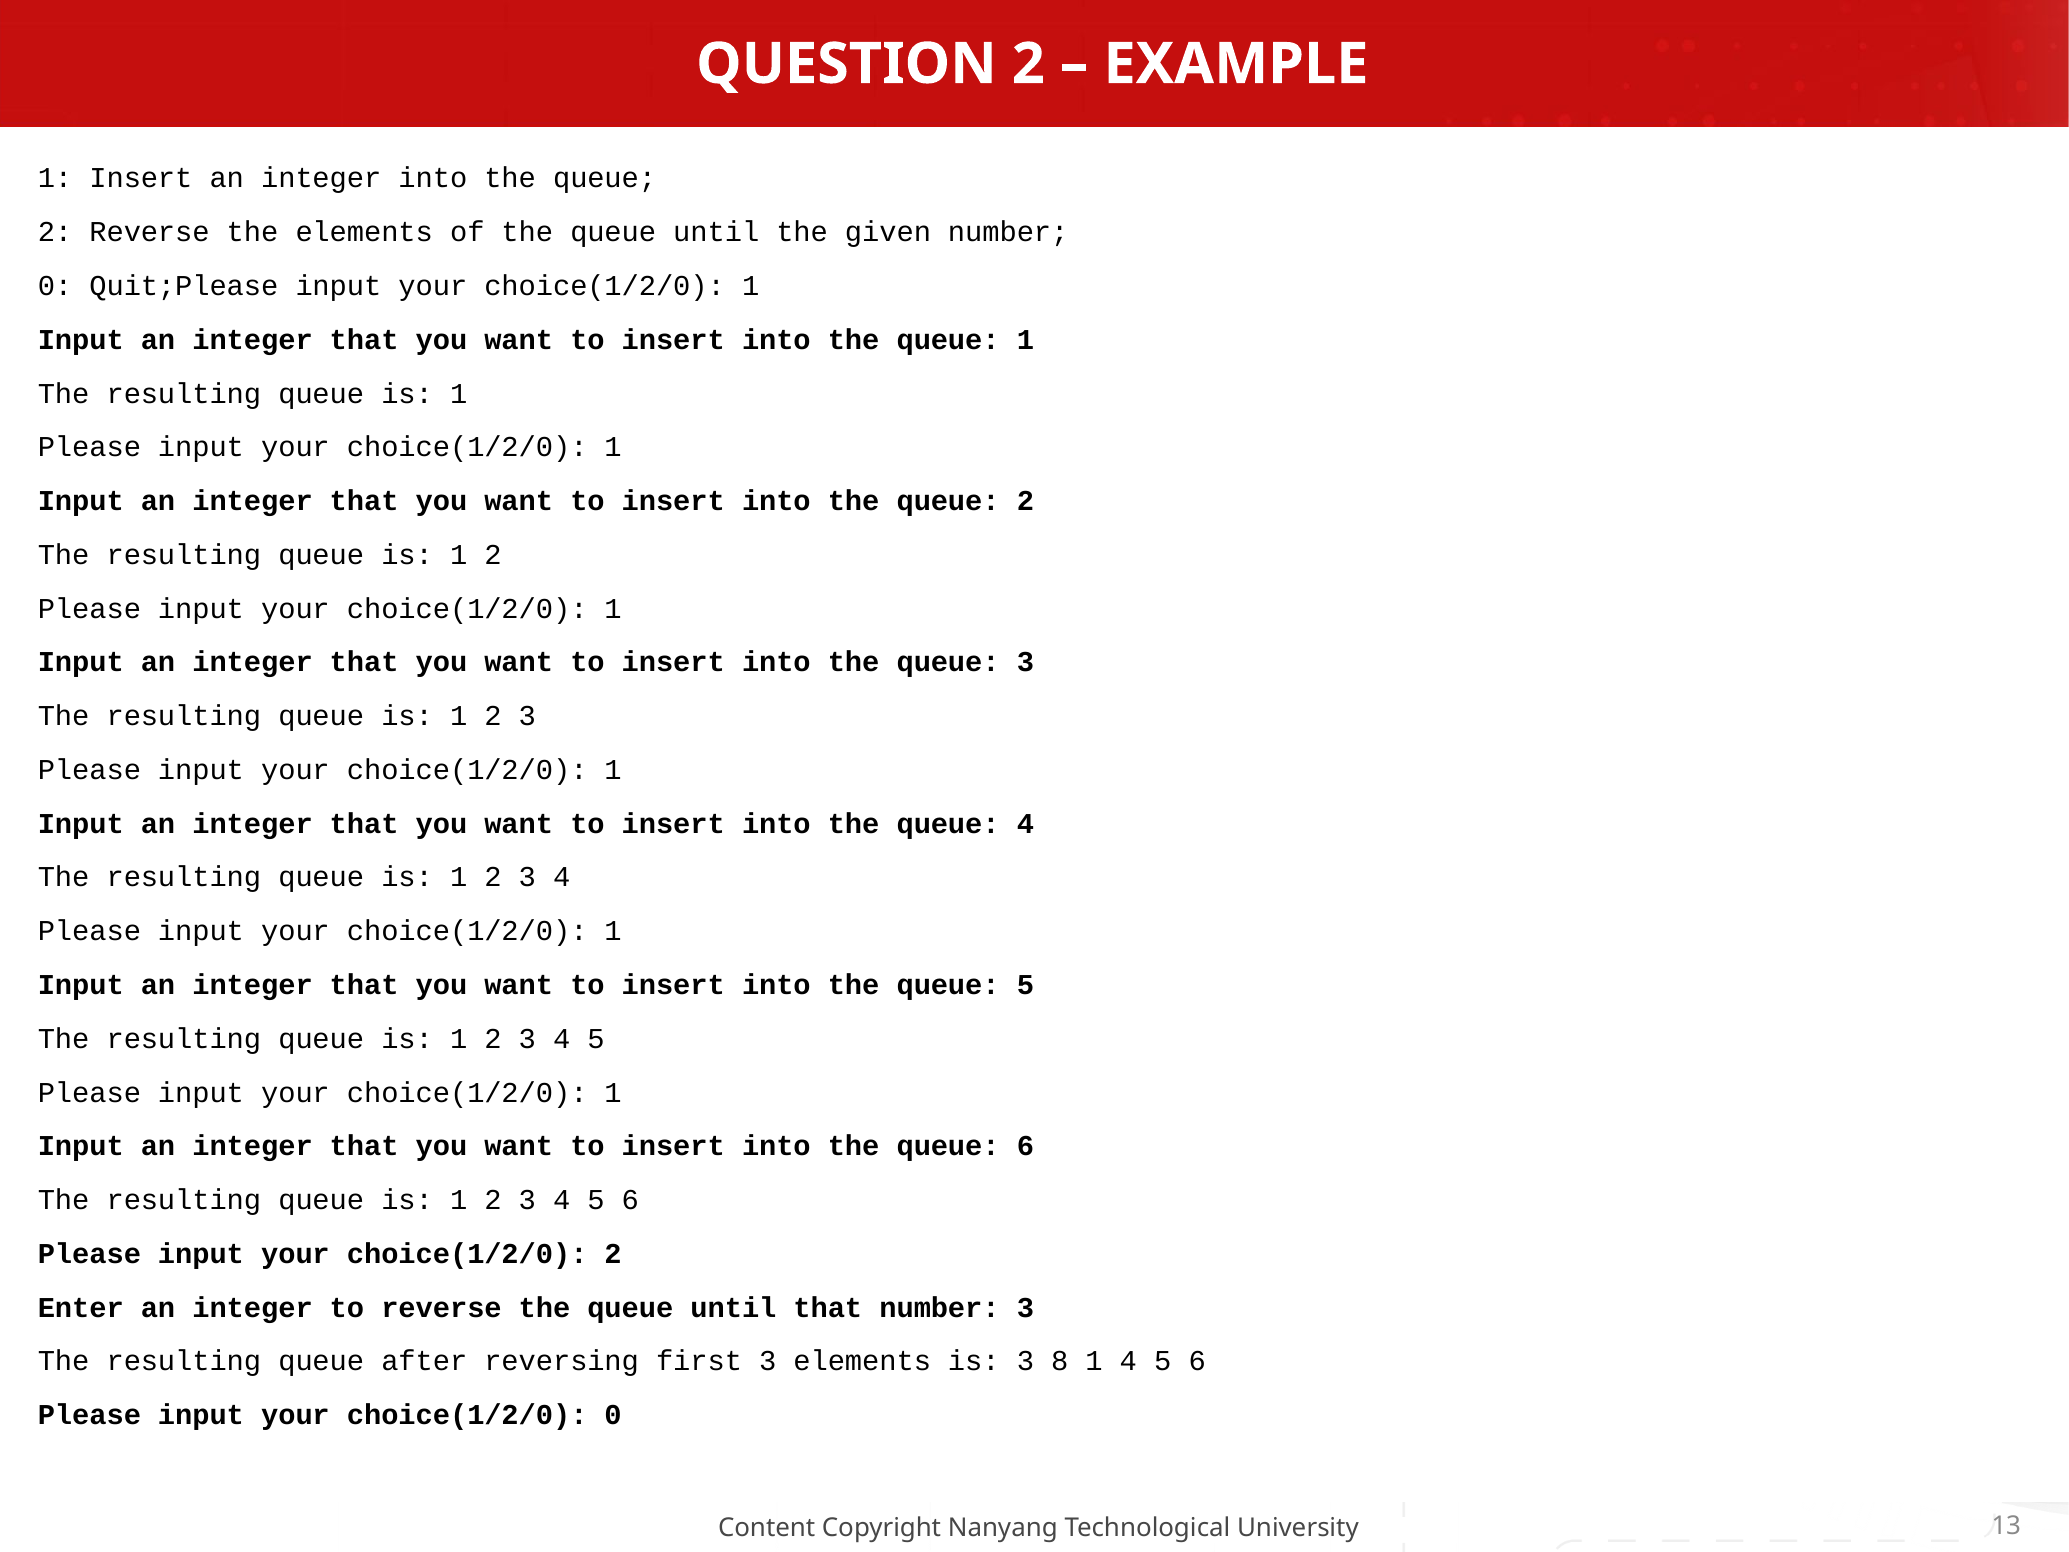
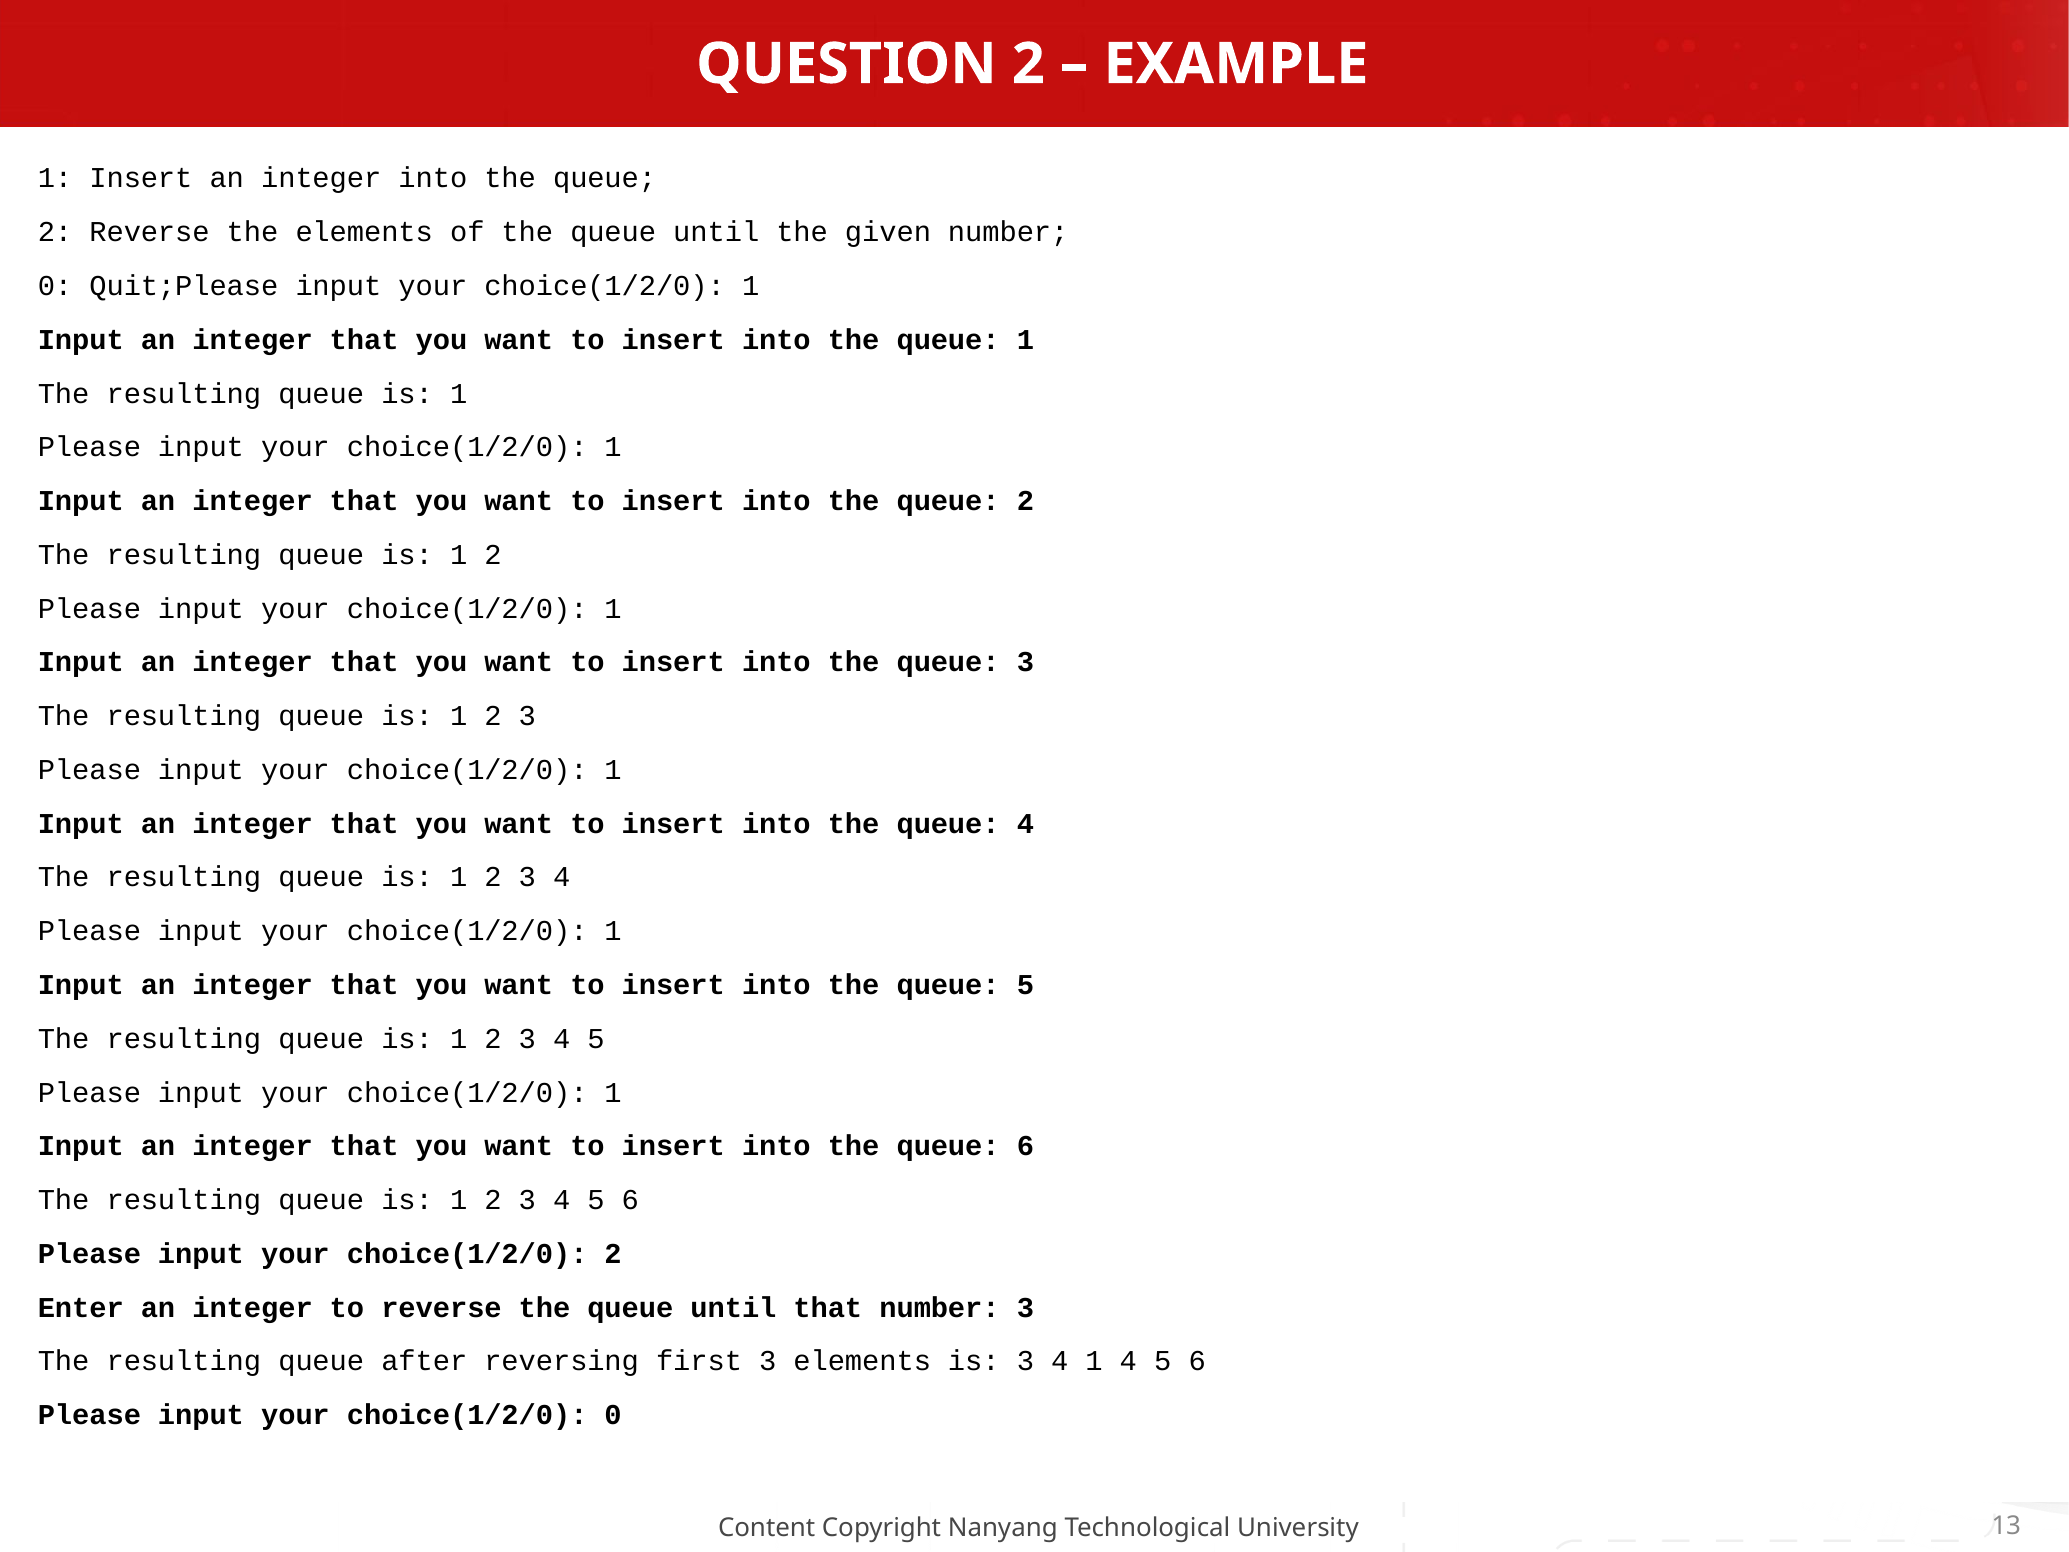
is 3 8: 8 -> 4 (1060, 1361)
